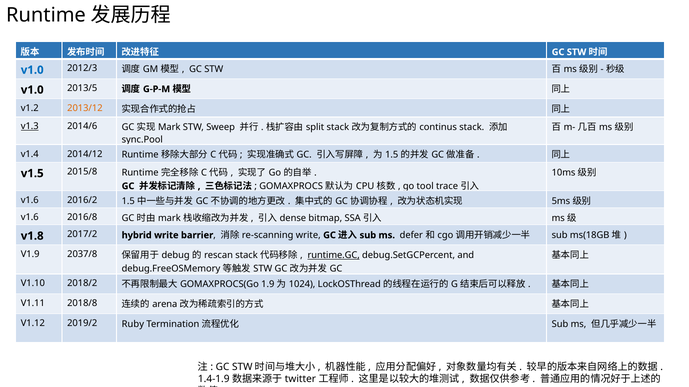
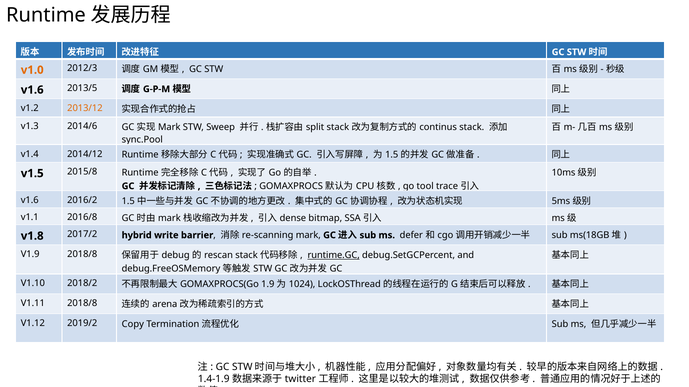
v1.0 colour: blue -> orange (32, 70)
v1.0: v1.0 -> v1.6 (32, 90)
v1.3 underline: present -> none (30, 127)
v1.6: v1.6 -> v1.1 (30, 218)
write: write -> mark (308, 236)
V1.9 2037/8: 2037/8 -> 2018/8 (82, 255)
Ruby: Ruby -> Copy (133, 325)
